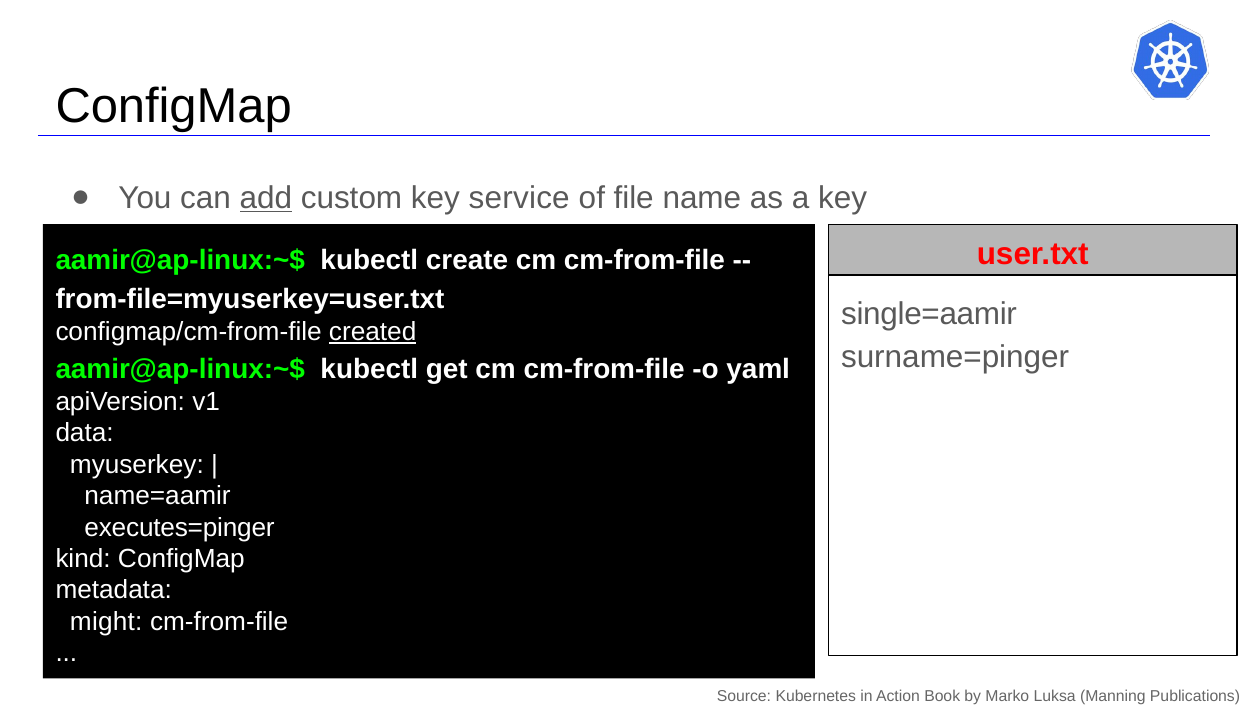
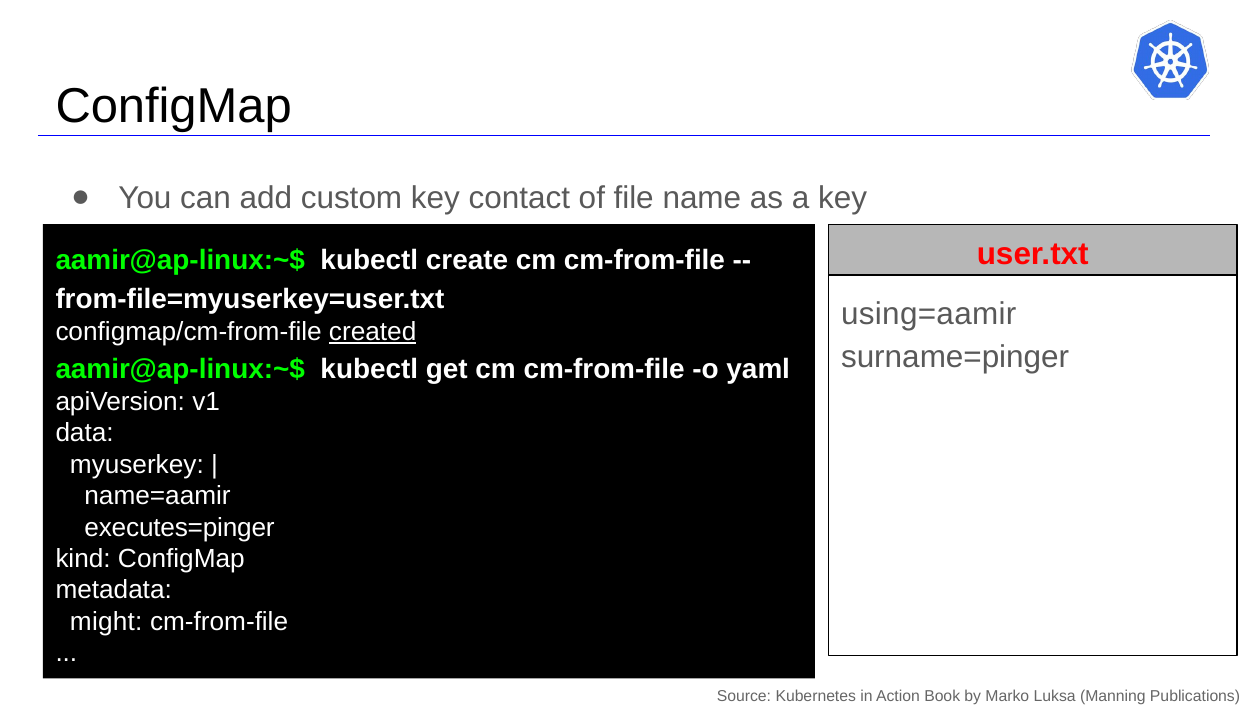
add underline: present -> none (266, 198)
service: service -> contact (519, 198)
single=aamir: single=aamir -> using=aamir (929, 314)
